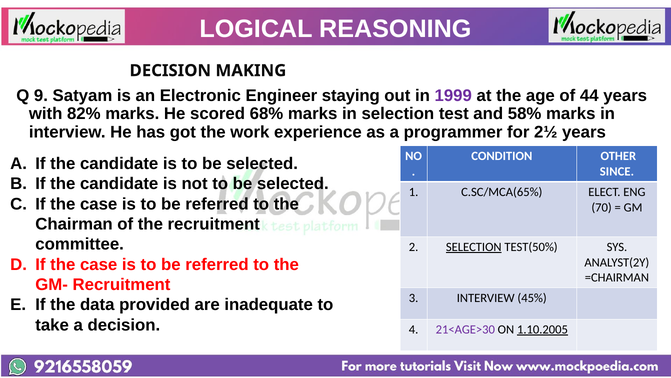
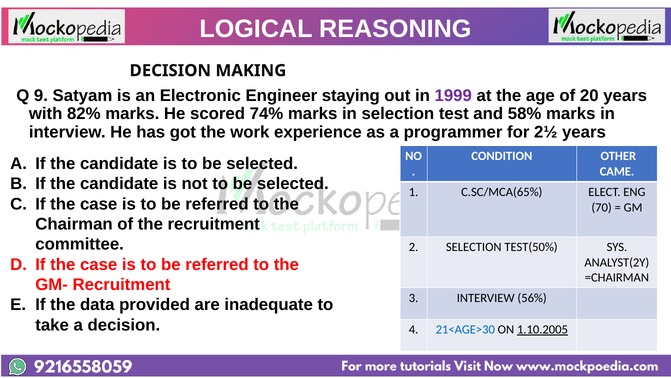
44: 44 -> 20 (589, 96)
68%: 68% -> 74% (266, 114)
SINCE: SINCE -> CAME (617, 171)
SELECTION underline: present -> none (474, 247)
45%: 45% -> 56% (532, 298)
21<AGE>30 colour: purple -> blue (465, 329)
